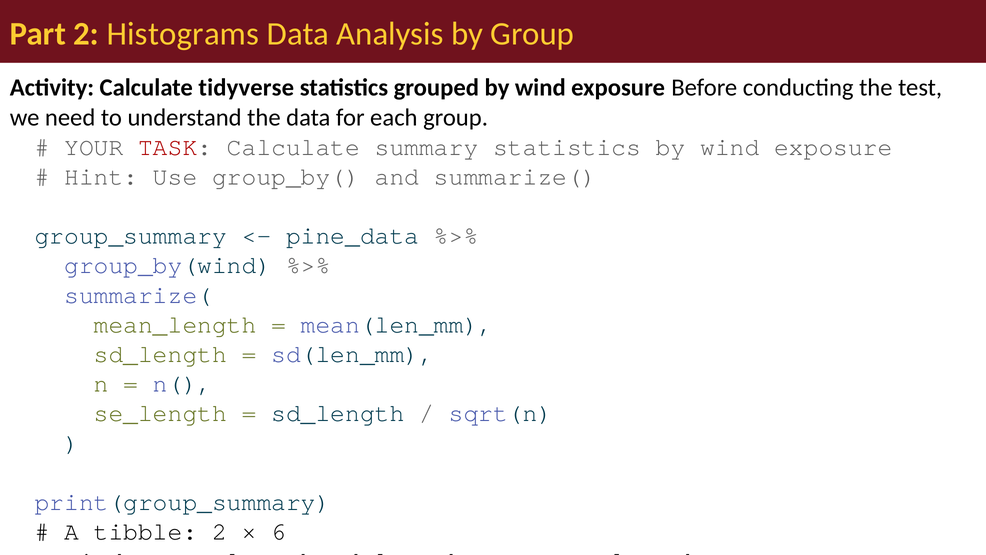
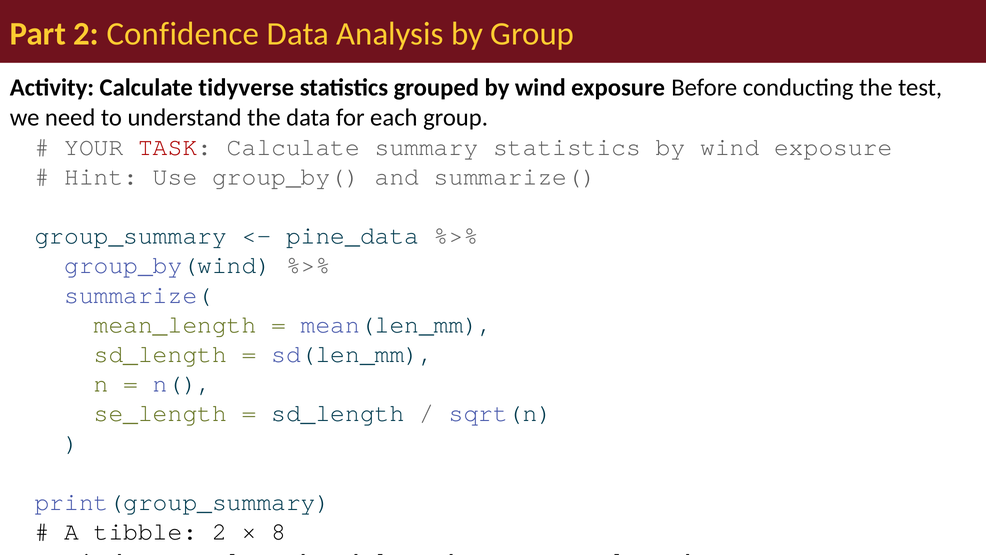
Histograms: Histograms -> Confidence (183, 34)
6: 6 -> 8 (279, 531)
